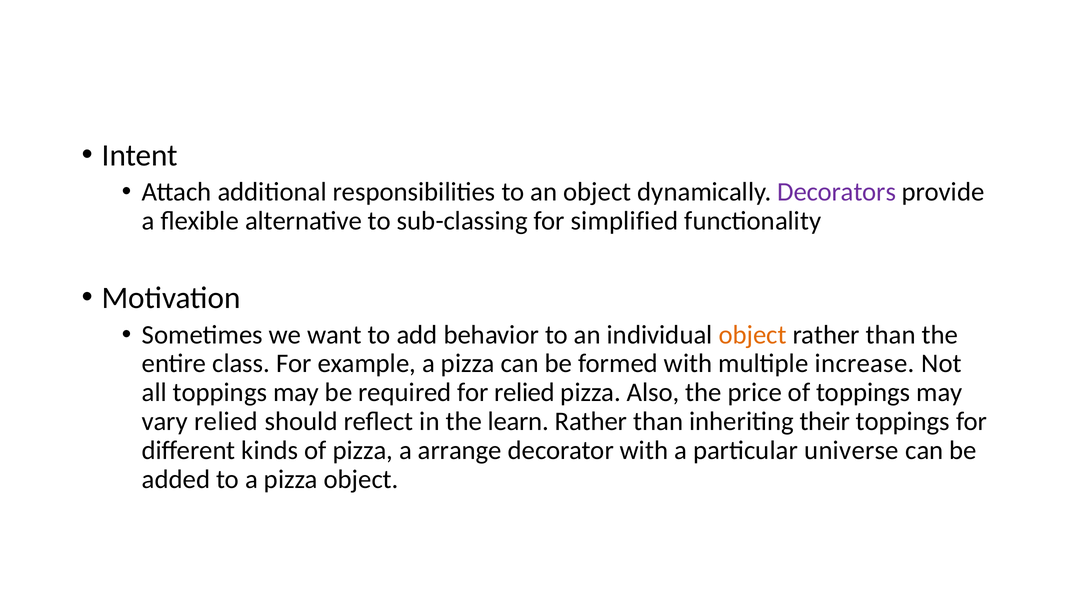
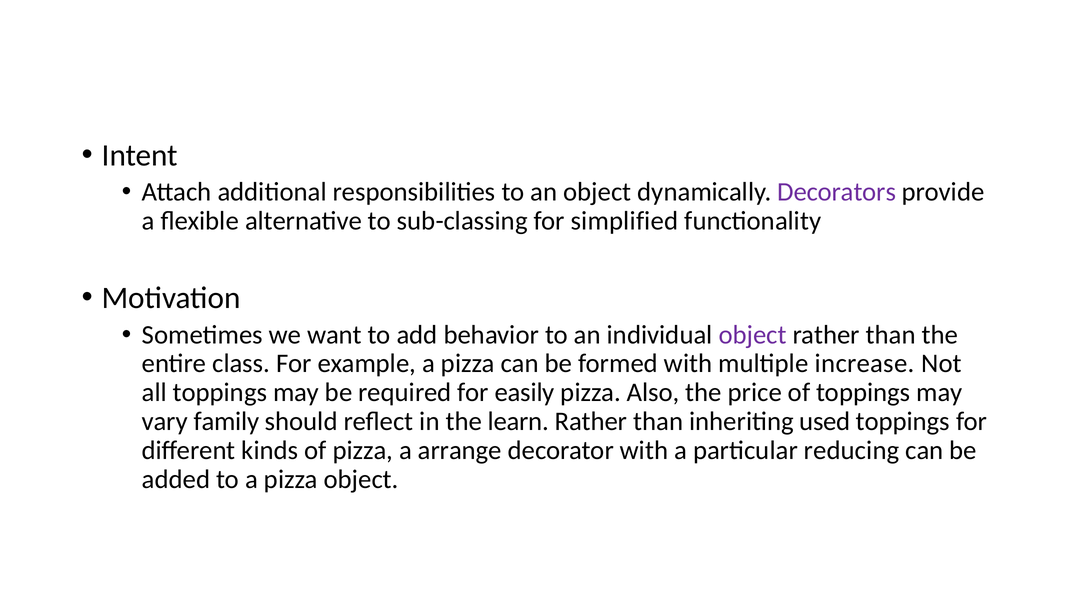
object colour: orange -> purple (753, 335)
for relied: relied -> easily (525, 393)
vary relied: relied -> family (226, 422)
their: their -> used (825, 422)
universe: universe -> reducing (852, 451)
